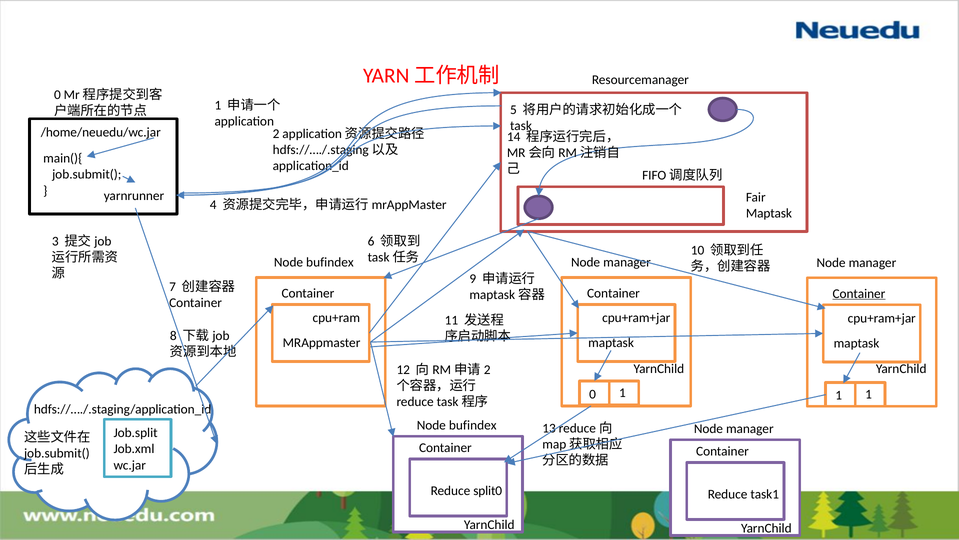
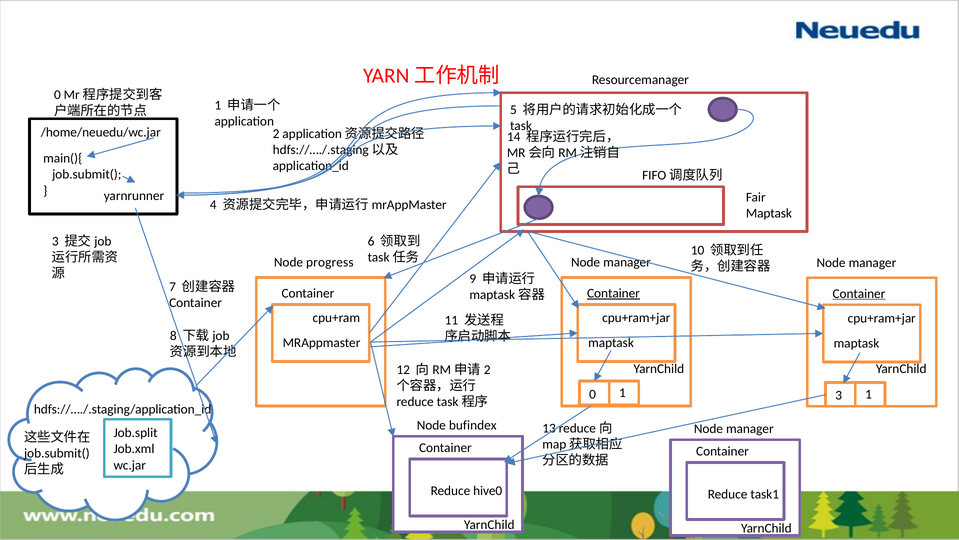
bufindex: bufindex -> progress (330, 262)
Container underline: none -> present (613, 293)
0 1 1: 1 -> 3 (839, 395)
split0: split0 -> hive0 (488, 490)
